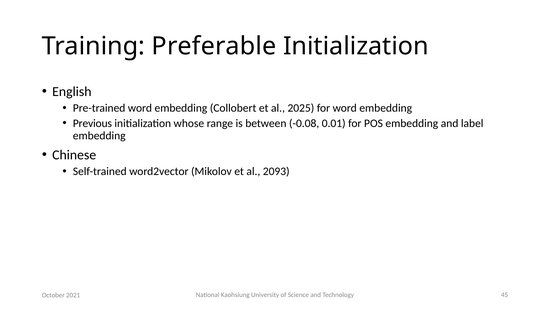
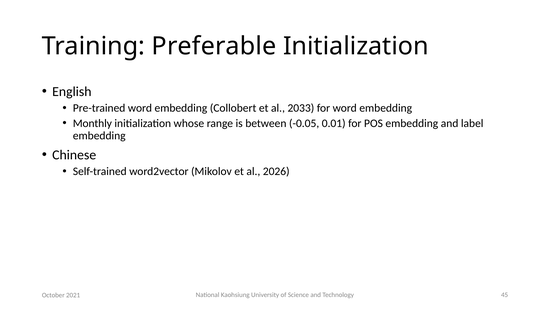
2025: 2025 -> 2033 (301, 108)
Previous: Previous -> Monthly (92, 123)
-0.08: -0.08 -> -0.05 (304, 123)
2093: 2093 -> 2026 (276, 172)
